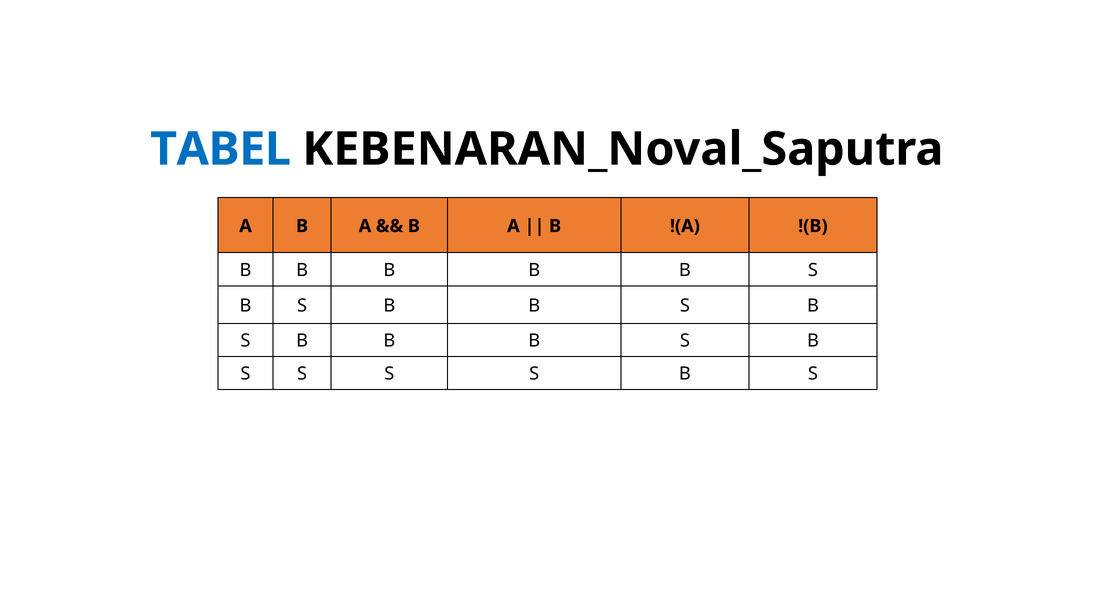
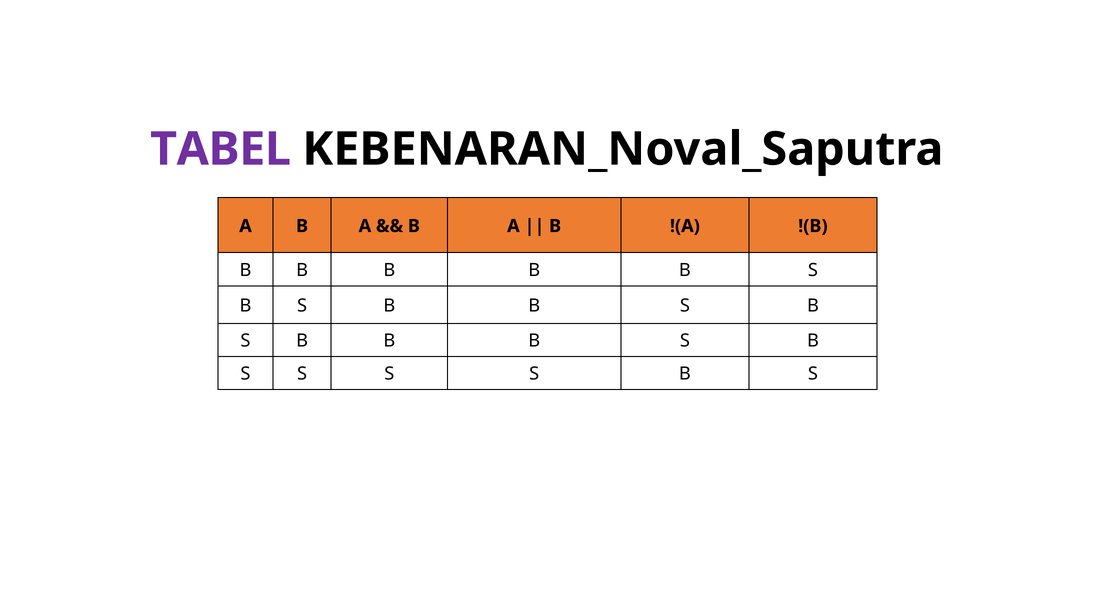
TABEL colour: blue -> purple (221, 149)
